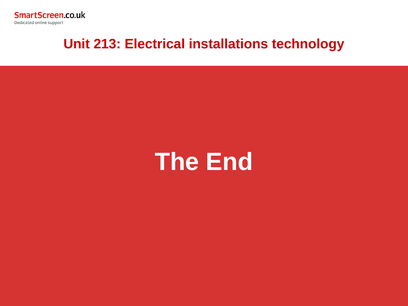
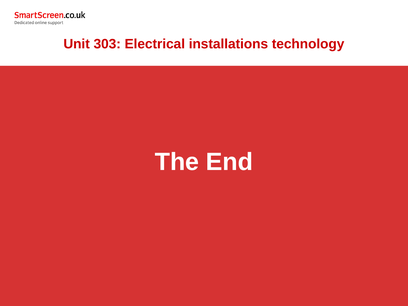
213: 213 -> 303 (107, 44)
